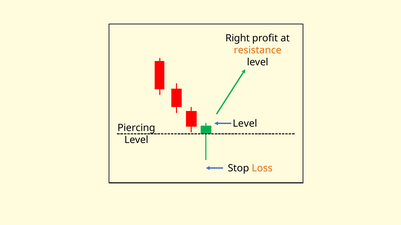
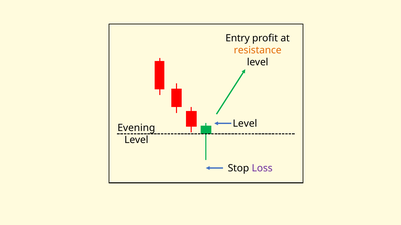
Right: Right -> Entry (238, 38)
Piercing: Piercing -> Evening (136, 128)
Loss colour: orange -> purple (262, 169)
